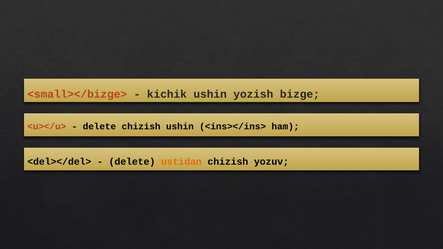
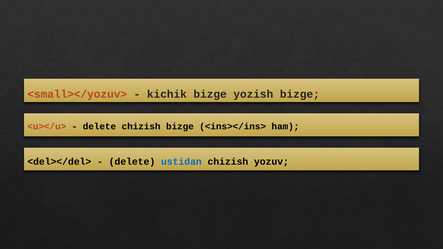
<small></bizge>: <small></bizge> -> <small></yozuv> (77, 94)
kichik ushin: ushin -> bizge (210, 94)
chizish ushin: ushin -> bizge (180, 127)
ustidan colour: orange -> blue (181, 162)
